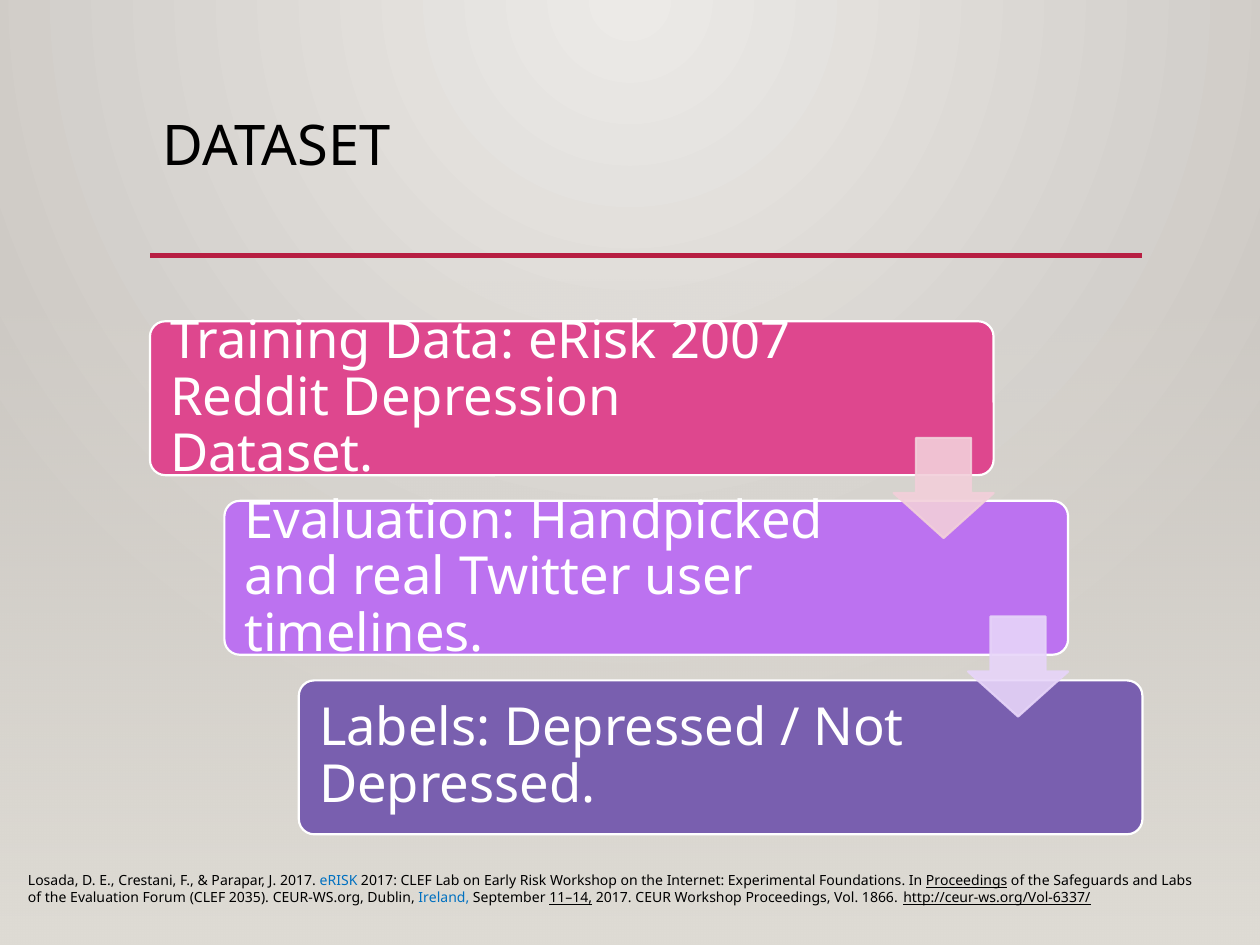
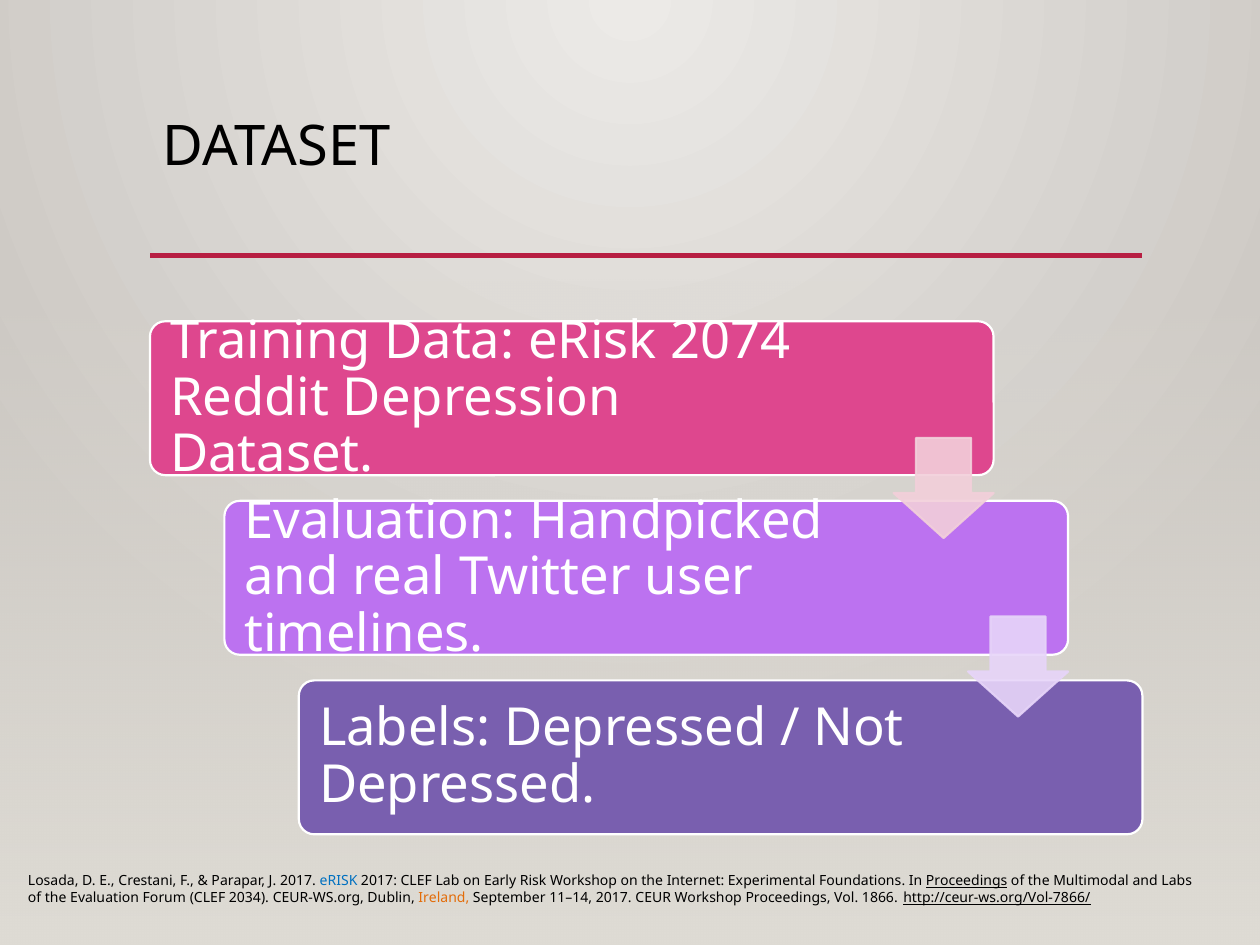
2007: 2007 -> 2074 (731, 341)
Safeguards: Safeguards -> Multimodal (1091, 881)
2035: 2035 -> 2034 (249, 898)
Ireland colour: blue -> orange (444, 898)
11–14 underline: present -> none (571, 898)
http://ceur-ws.org/Vol-6337/: http://ceur-ws.org/Vol-6337/ -> http://ceur-ws.org/Vol-7866/ (997, 898)
